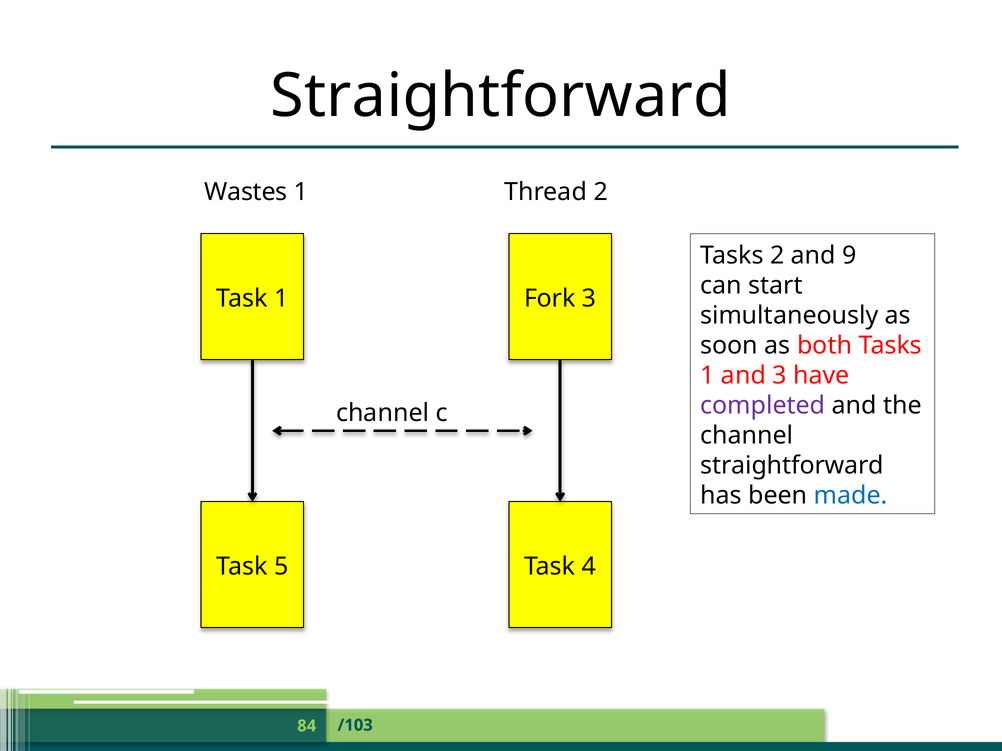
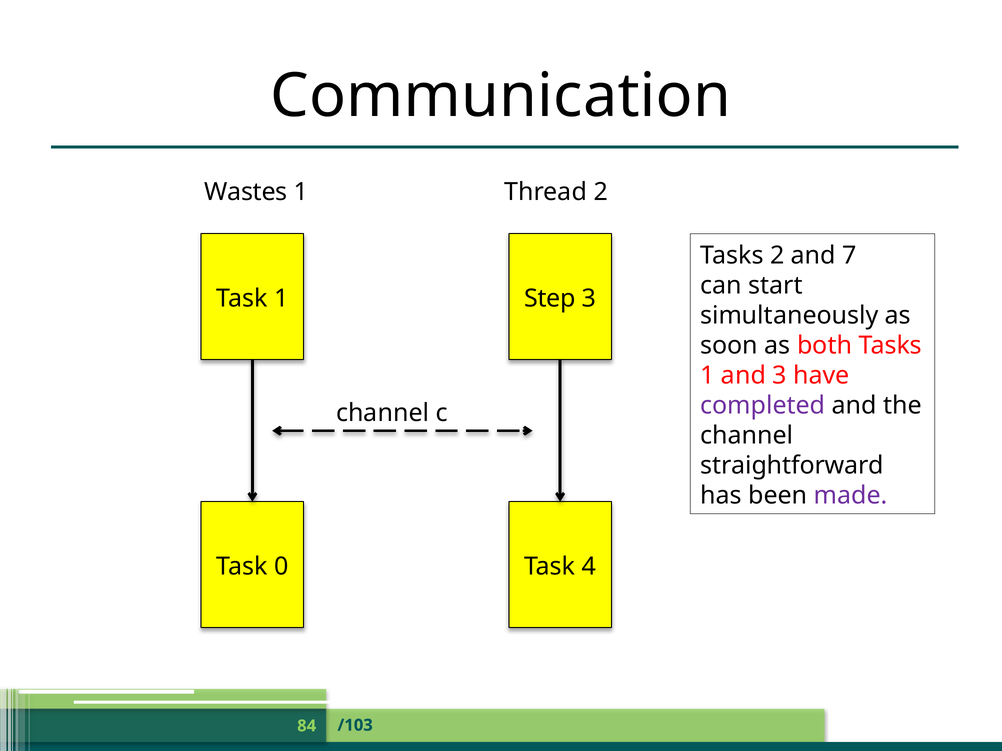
Straightforward: Straightforward -> Communication (501, 96)
9: 9 -> 7 (849, 255)
Fork: Fork -> Step (550, 299)
made colour: blue -> purple (851, 496)
5: 5 -> 0 (281, 567)
